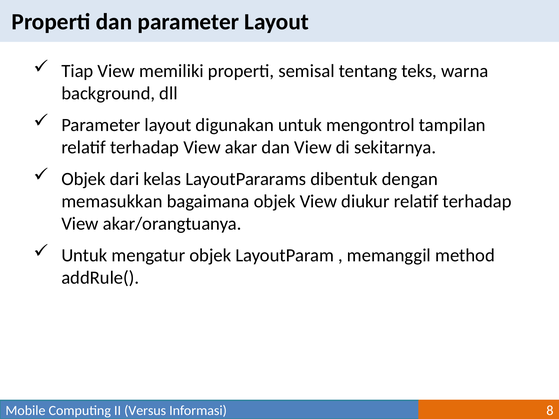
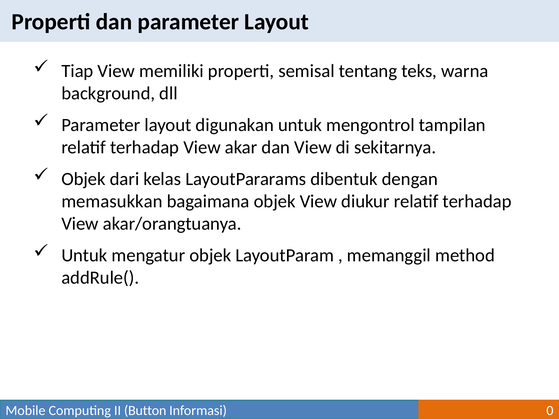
Versus: Versus -> Button (145, 411)
8: 8 -> 0 (550, 411)
